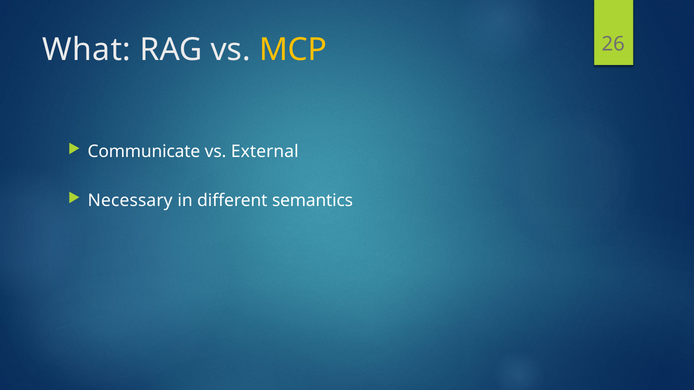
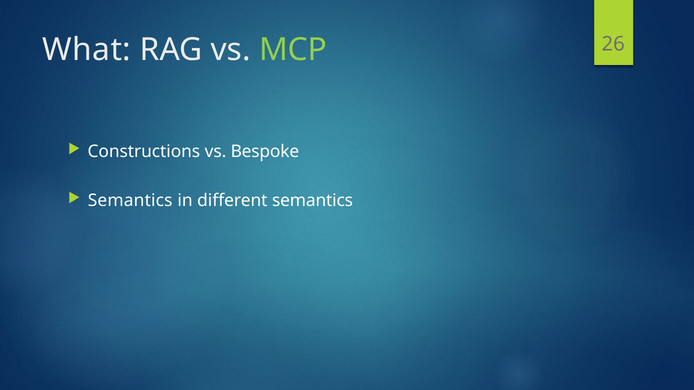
MCP colour: yellow -> light green (293, 50)
Communicate: Communicate -> Constructions (144, 152)
External: External -> Bespoke (265, 152)
Necessary: Necessary -> Semantics (130, 201)
